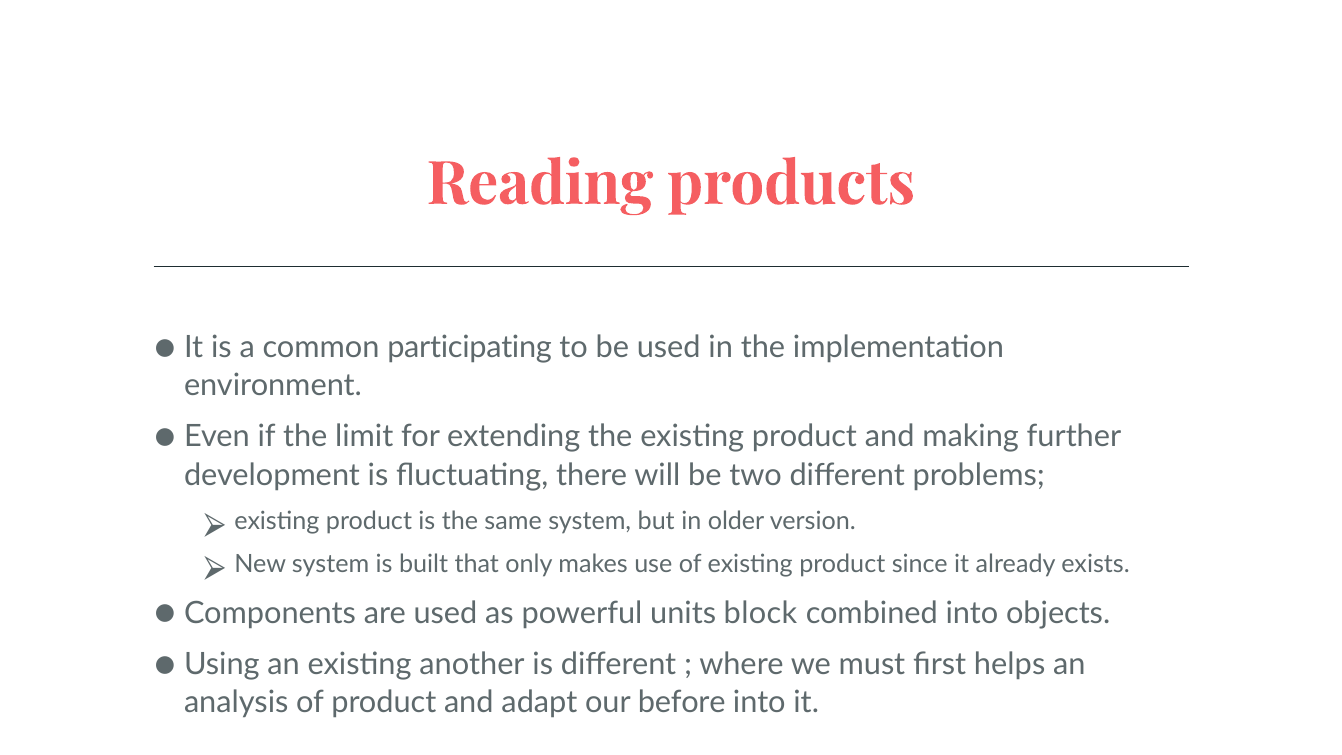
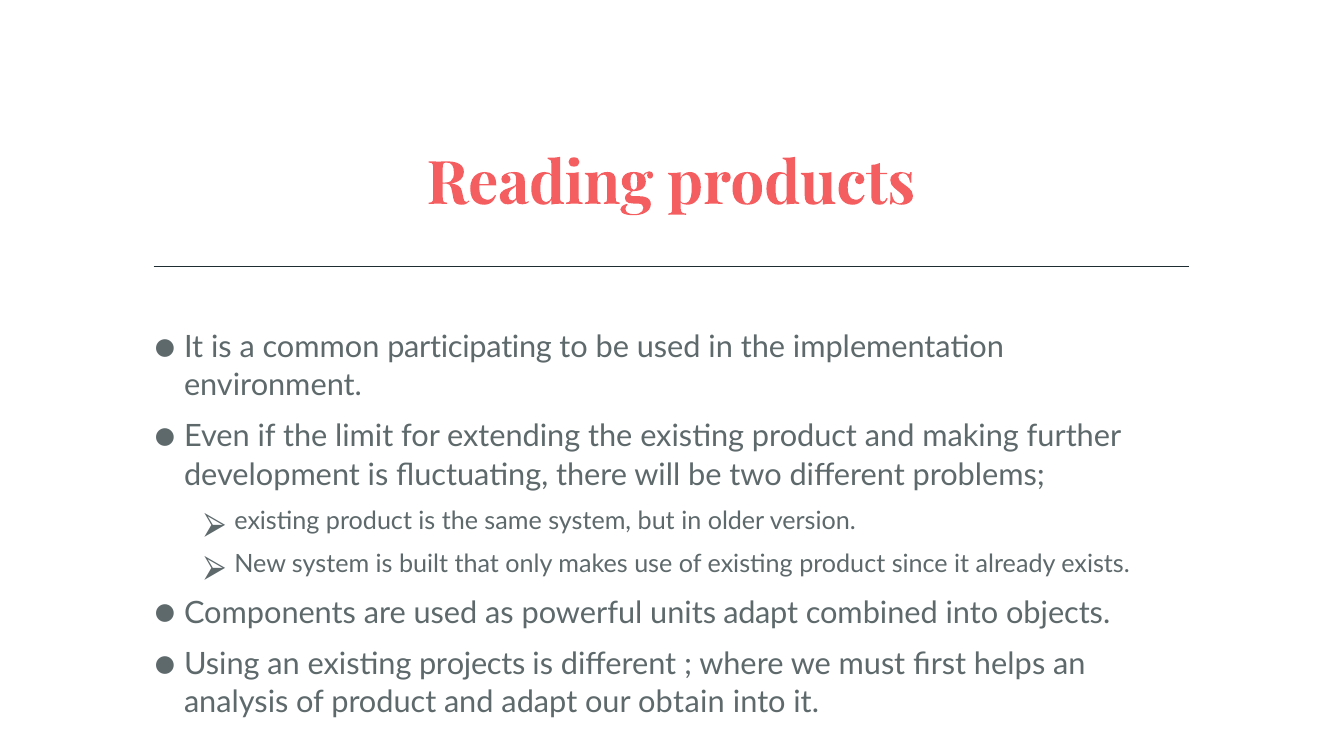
units block: block -> adapt (761, 613)
another: another -> projects (472, 664)
before: before -> obtain (681, 702)
